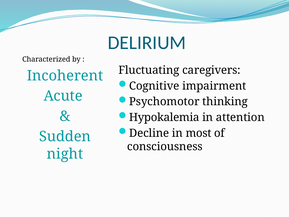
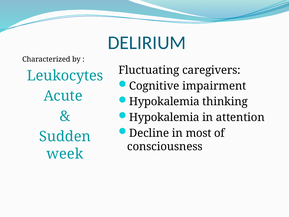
Incoherent: Incoherent -> Leukocytes (65, 76)
Psychomotor: Psychomotor -> Hypokalemia (164, 102)
night: night -> week (65, 154)
